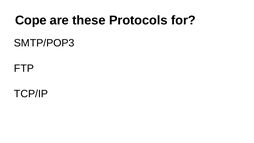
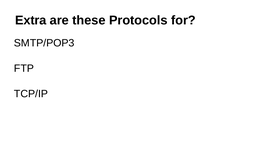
Cope: Cope -> Extra (31, 20)
